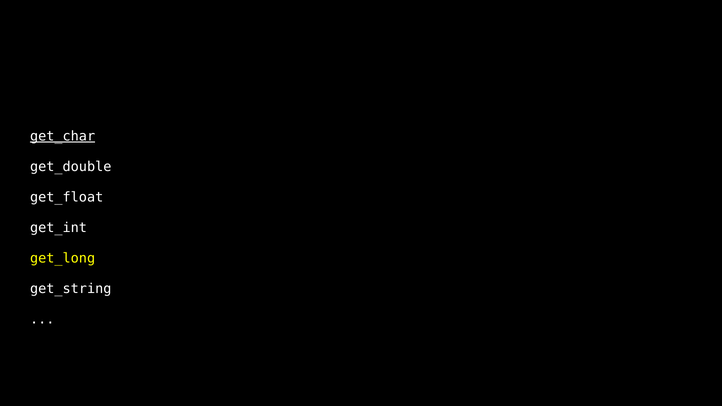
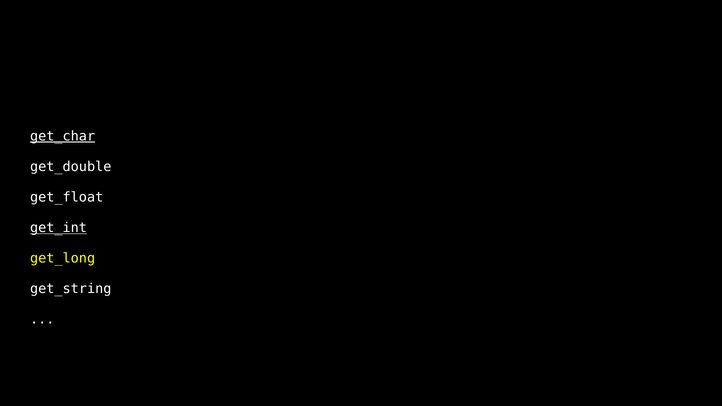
get_int underline: none -> present (58, 228)
